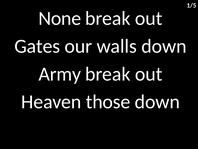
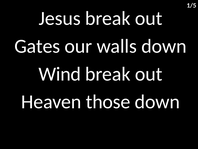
None: None -> Jesus (60, 18)
Army: Army -> Wind (60, 74)
